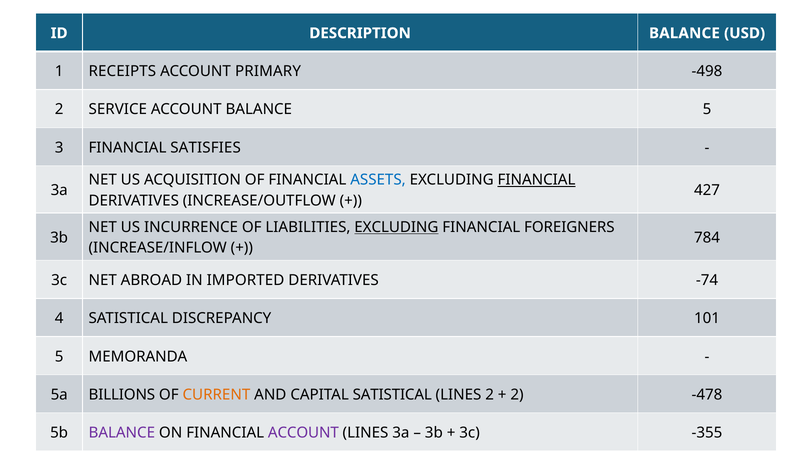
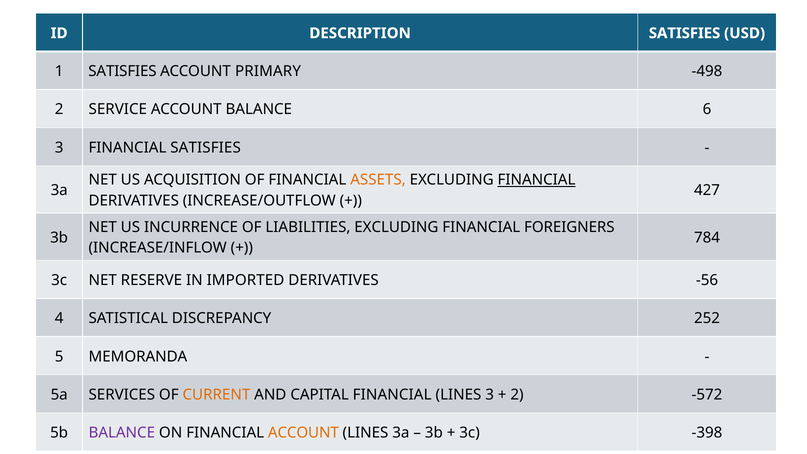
DESCRIPTION BALANCE: BALANCE -> SATISFIES (685, 33)
1 RECEIPTS: RECEIPTS -> SATISFIES (122, 71)
BALANCE 5: 5 -> 6 (707, 109)
ASSETS colour: blue -> orange (378, 180)
EXCLUDING underline: present -> none (396, 227)
ABROAD: ABROAD -> RESERVE (151, 280)
-74: -74 -> -56 (707, 280)
101: 101 -> 252 (707, 318)
BILLIONS: BILLIONS -> SERVICES (122, 395)
CAPITAL SATISTICAL: SATISTICAL -> FINANCIAL (392, 395)
LINES 2: 2 -> 3 (490, 395)
-478: -478 -> -572 (707, 395)
ACCOUNT colour: purple -> orange (303, 433)
-355: -355 -> -398 (707, 433)
